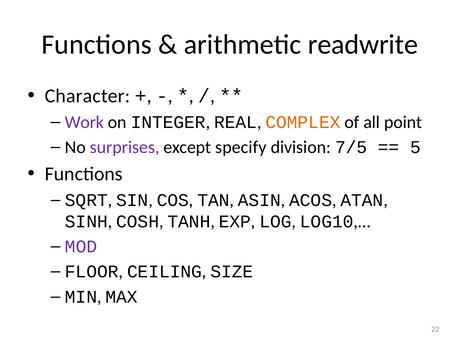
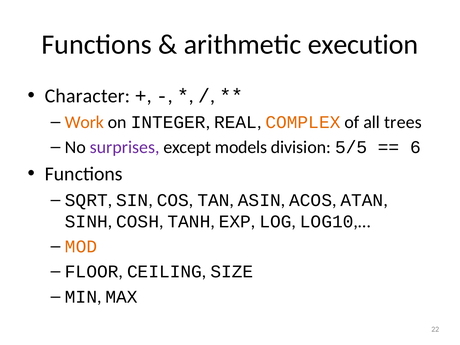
readwrite: readwrite -> execution (363, 45)
Work colour: purple -> orange (85, 122)
point: point -> trees (403, 122)
specify: specify -> models (241, 147)
7/5: 7/5 -> 5/5 (351, 147)
5: 5 -> 6 (415, 147)
MOD colour: purple -> orange (81, 247)
